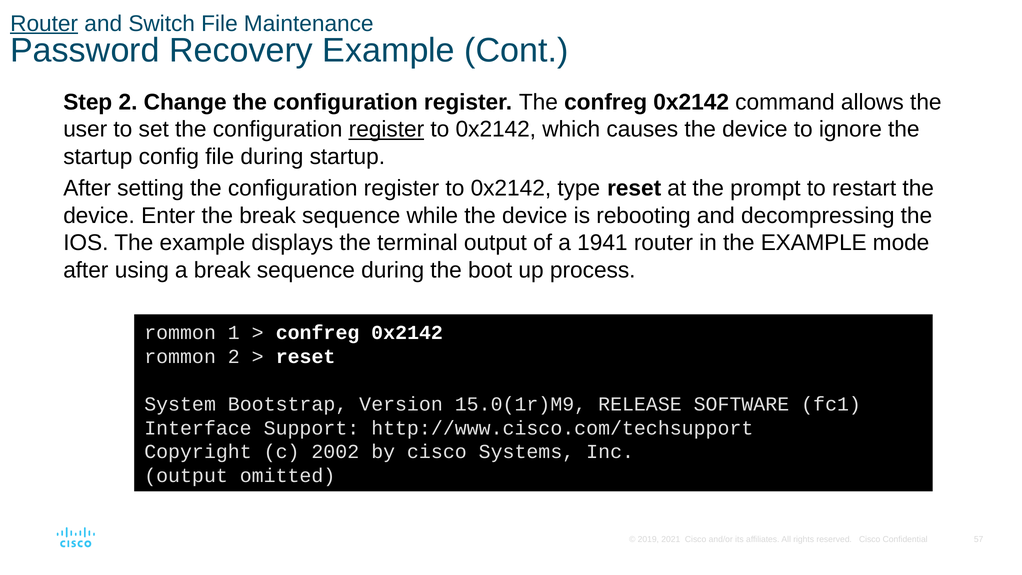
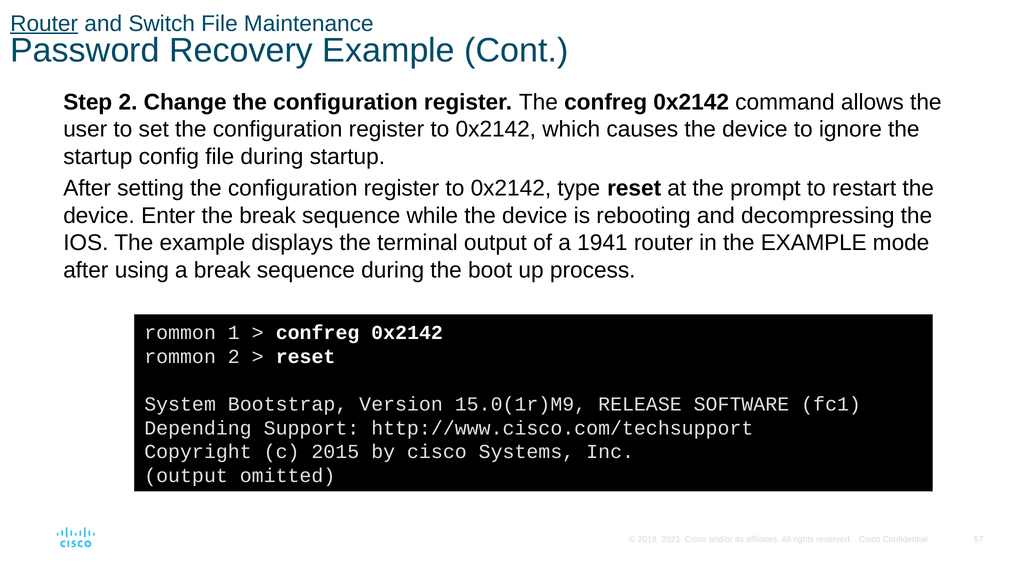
register underline: present -> none (386, 129)
Interface: Interface -> Depending (198, 428)
2002: 2002 -> 2015 (335, 452)
